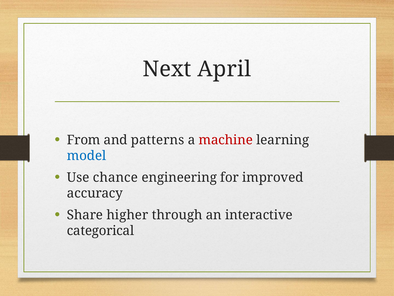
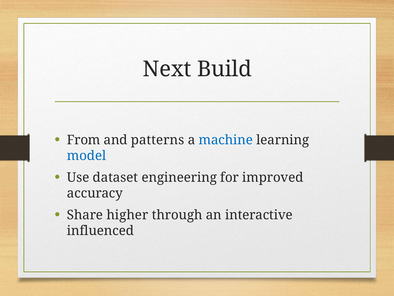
April: April -> Build (224, 69)
machine colour: red -> blue (226, 140)
chance: chance -> dataset (115, 177)
categorical: categorical -> influenced (100, 230)
